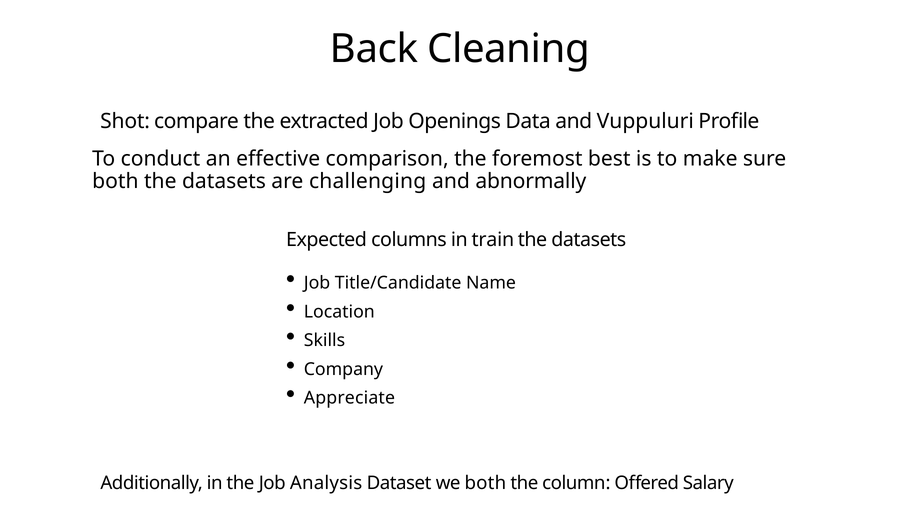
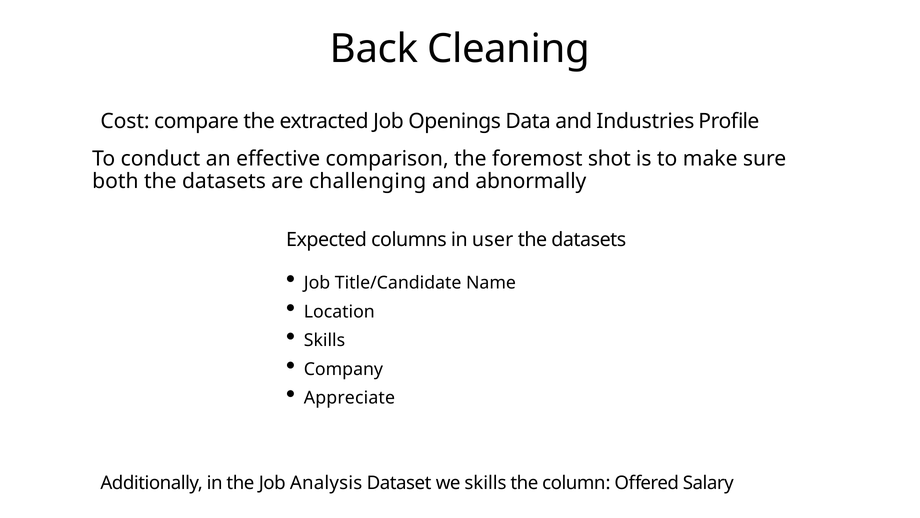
Shot: Shot -> Cost (125, 121)
Vuppuluri: Vuppuluri -> Industries (645, 121)
best: best -> shot (609, 158)
train: train -> user (493, 239)
we both: both -> skills (486, 483)
